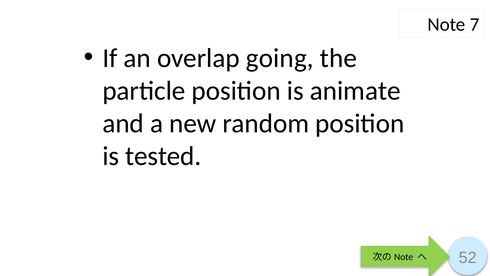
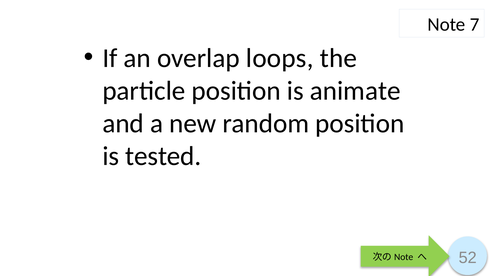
going: going -> loops (280, 58)
